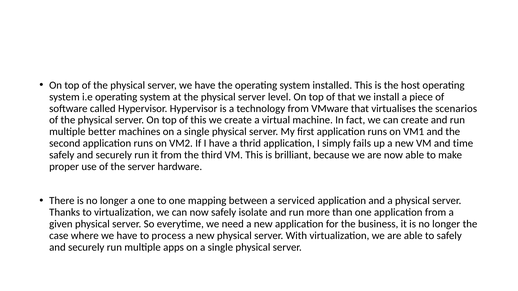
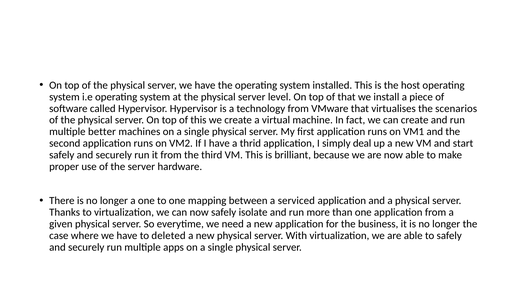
fails: fails -> deal (362, 144)
time: time -> start (463, 144)
process: process -> deleted (169, 236)
